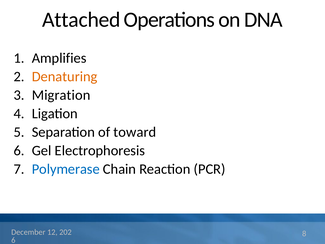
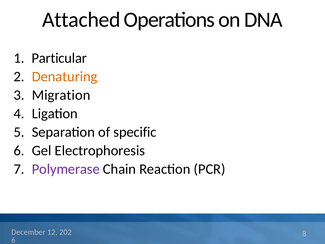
Amplifies: Amplifies -> Particular (59, 58)
toward: toward -> specific (135, 132)
Polymerase colour: blue -> purple (66, 169)
